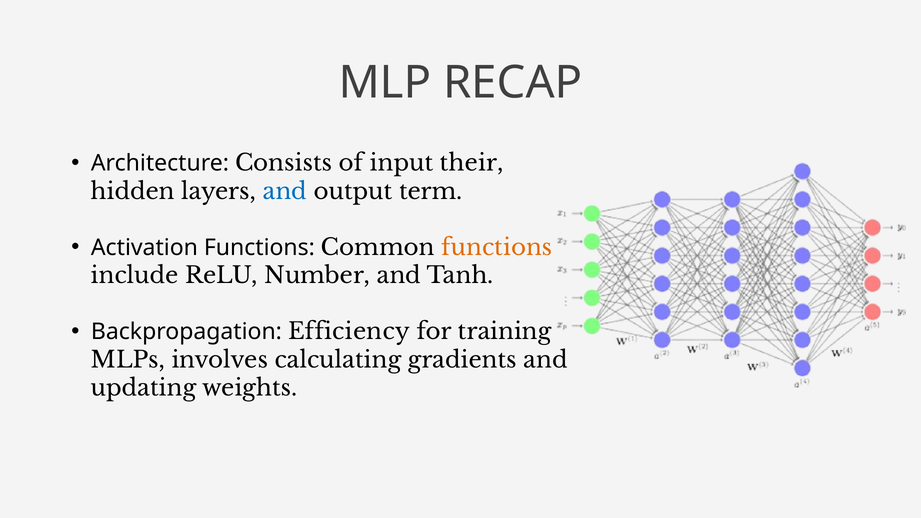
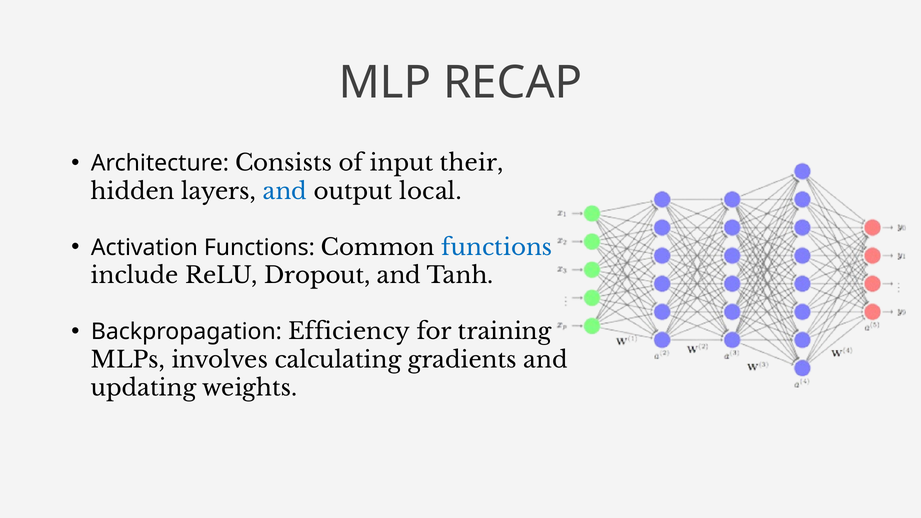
term: term -> local (431, 191)
functions colour: orange -> blue (497, 248)
Number: Number -> Dropout (317, 276)
